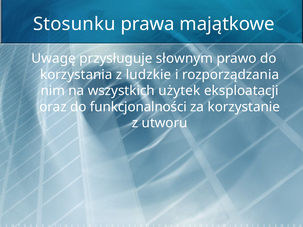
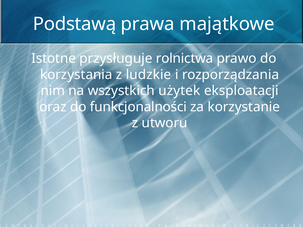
Stosunku: Stosunku -> Podstawą (75, 24)
Uwagę: Uwagę -> Istotne (54, 59)
słownym: słownym -> rolnictwa (185, 59)
